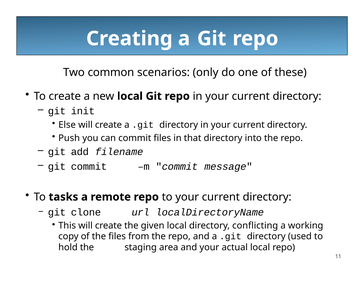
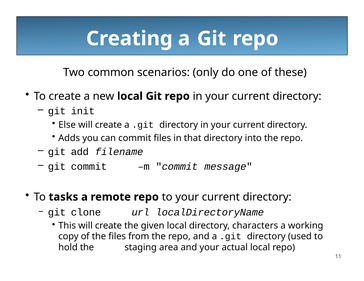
Push: Push -> Adds (69, 138)
conflicting: conflicting -> characters (255, 226)
